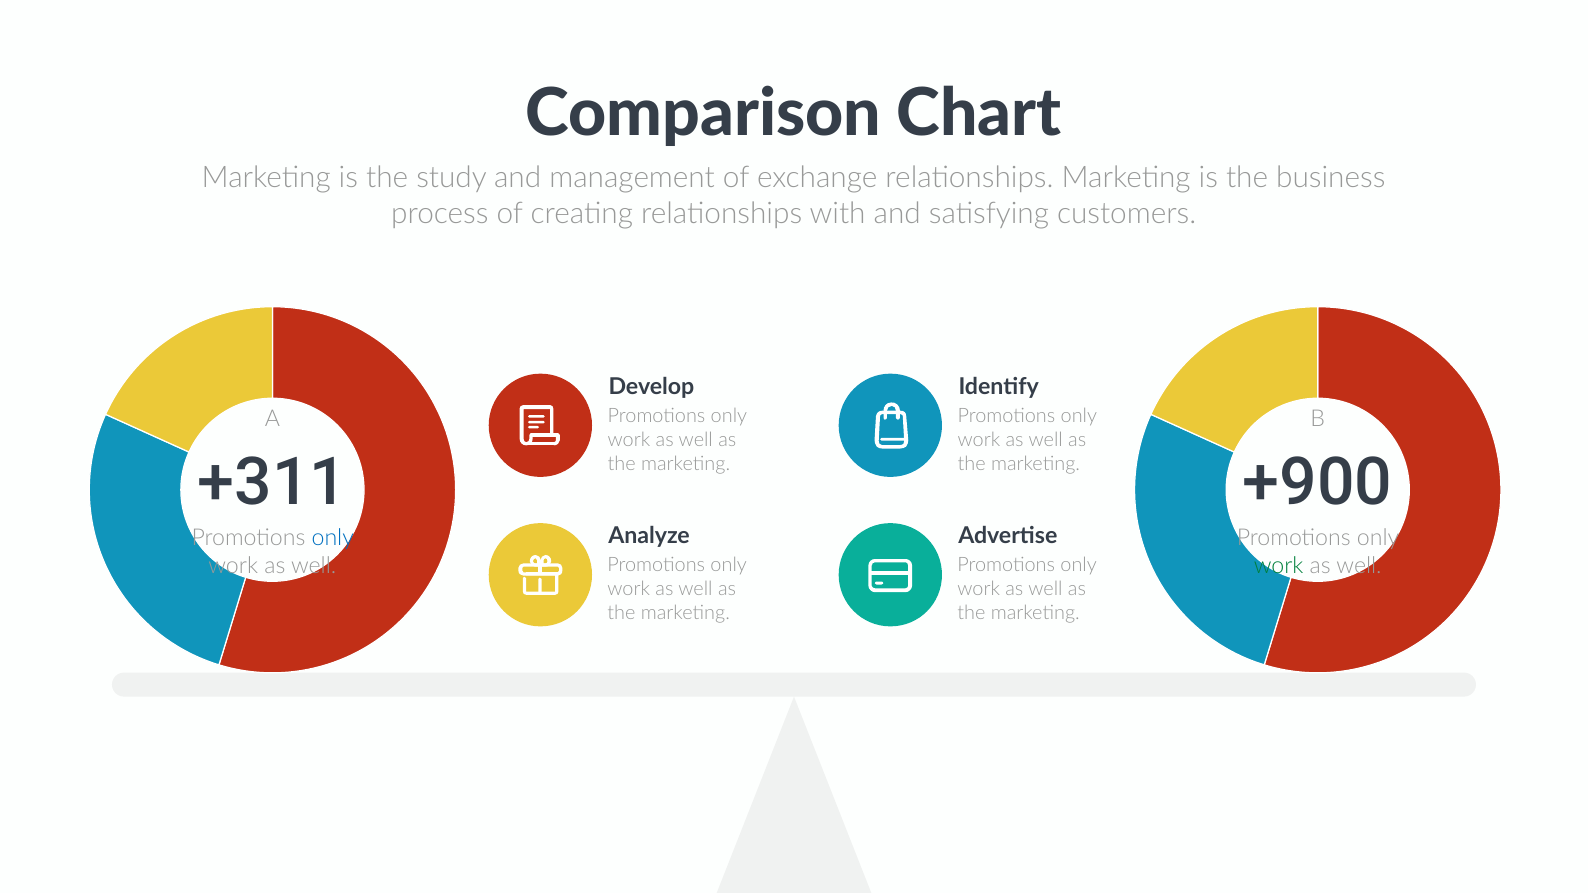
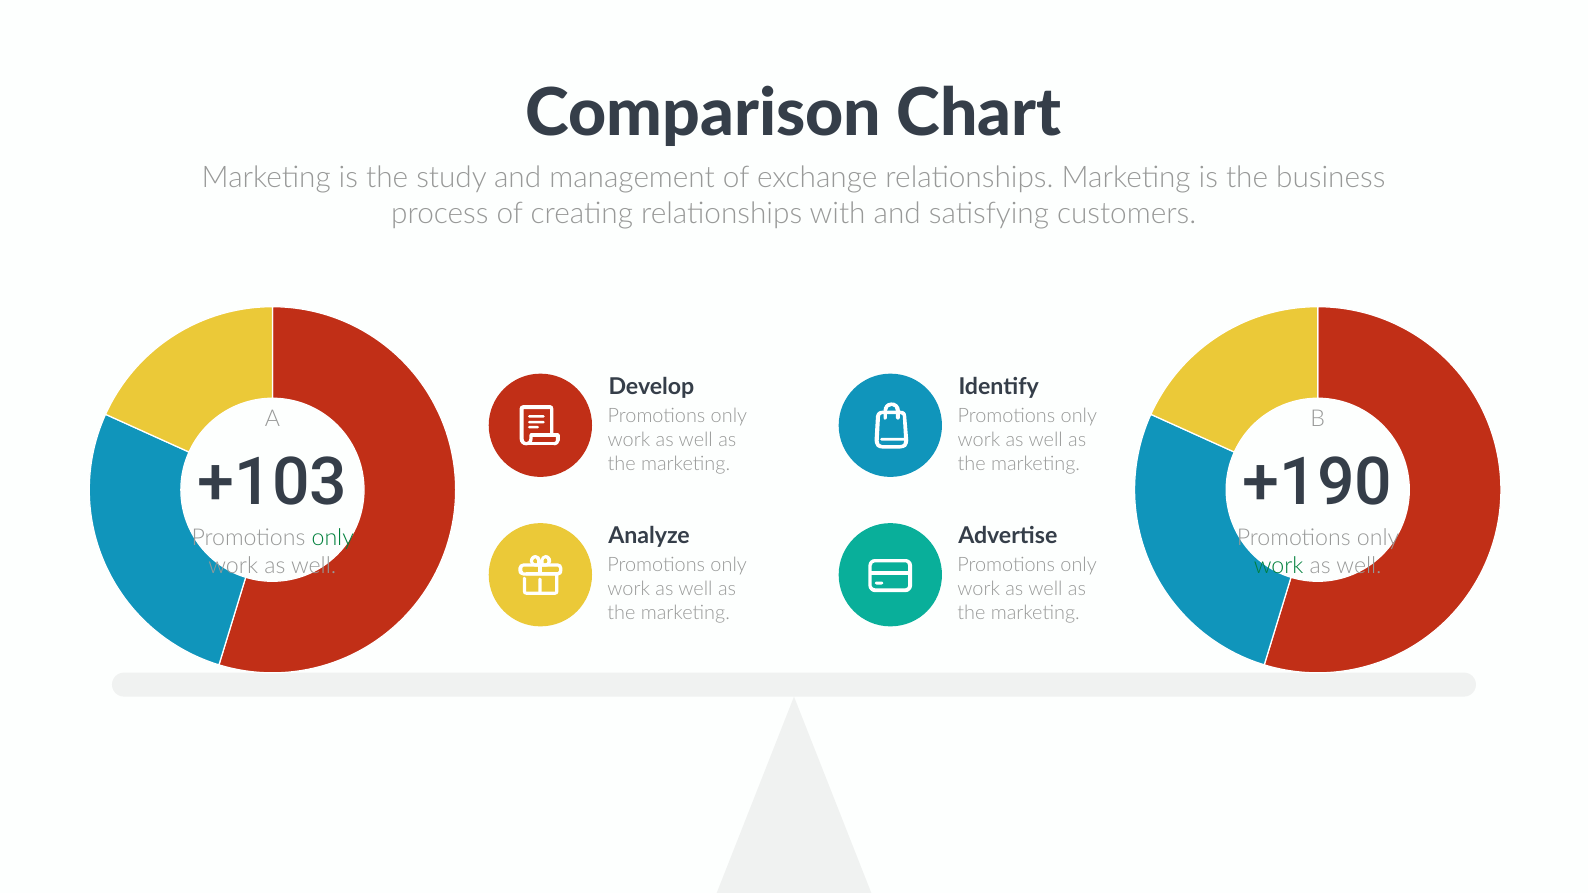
+311: +311 -> +103 (272, 483)
+900: +900 -> +190 (1318, 483)
only colour: blue -> green (333, 538)
